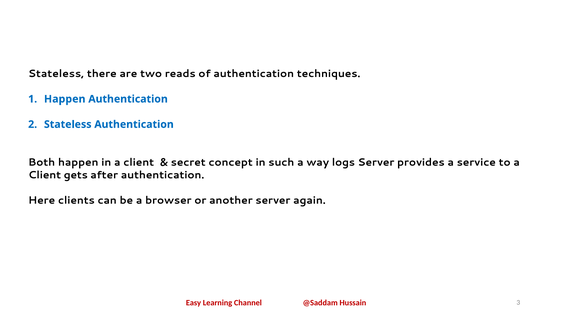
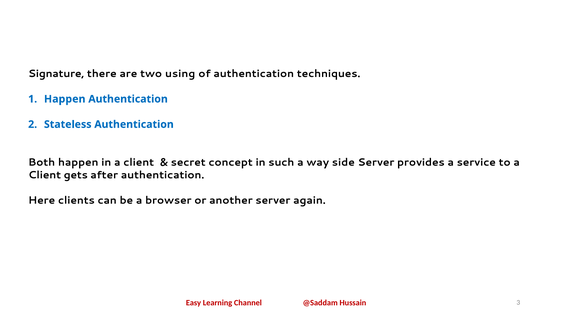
Stateless: Stateless -> Signature (56, 74)
reads: reads -> using (180, 74)
logs: logs -> side (343, 162)
